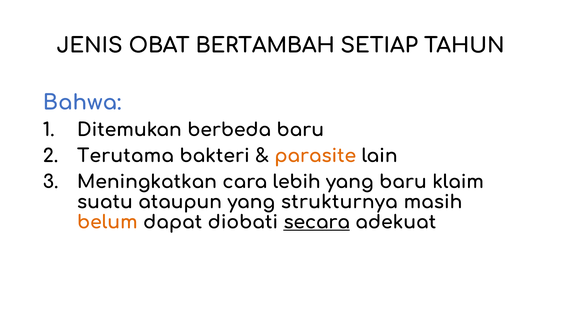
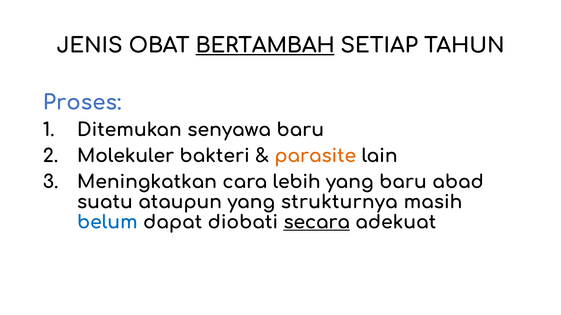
BERTAMBAH underline: none -> present (265, 46)
Bahwa: Bahwa -> Proses (82, 103)
berbeda: berbeda -> senyawa (229, 130)
Terutama: Terutama -> Molekuler (126, 156)
klaim: klaim -> abad (458, 182)
belum colour: orange -> blue (107, 223)
